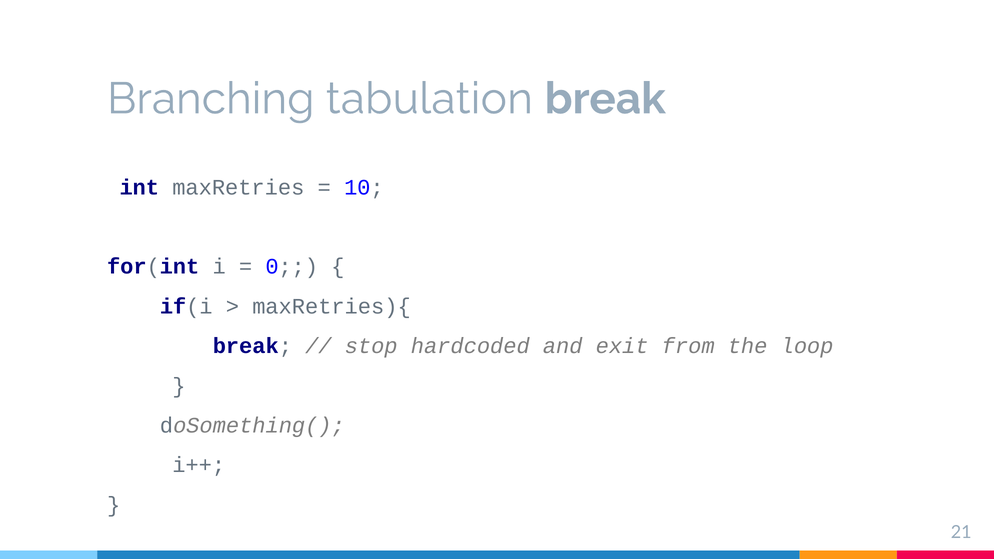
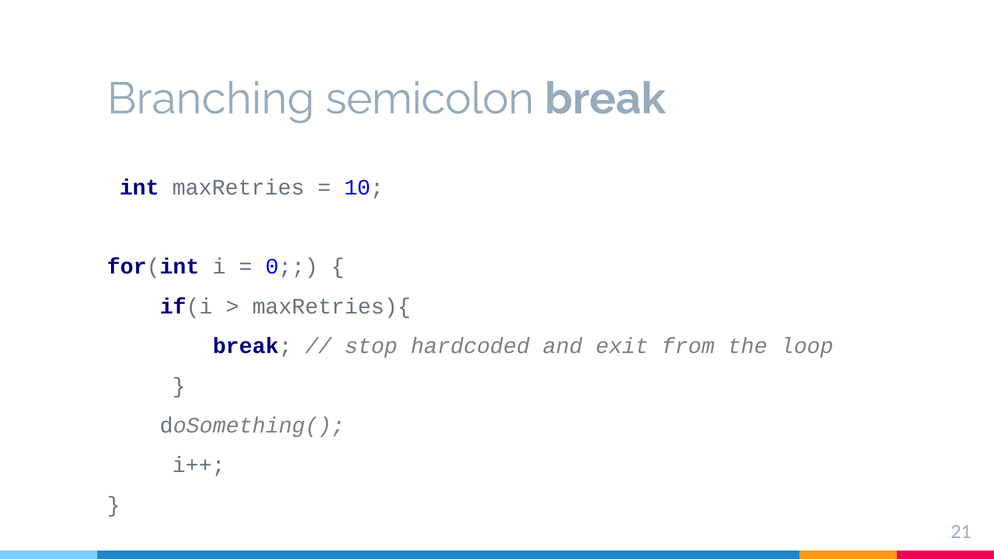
tabulation: tabulation -> semicolon (430, 99)
